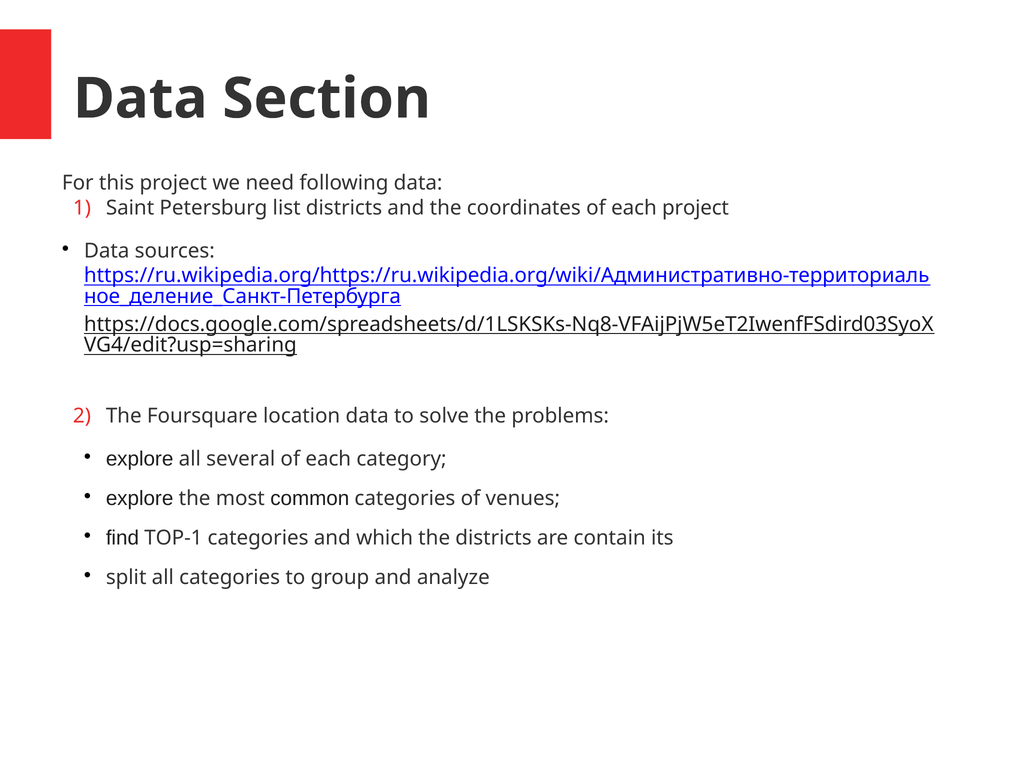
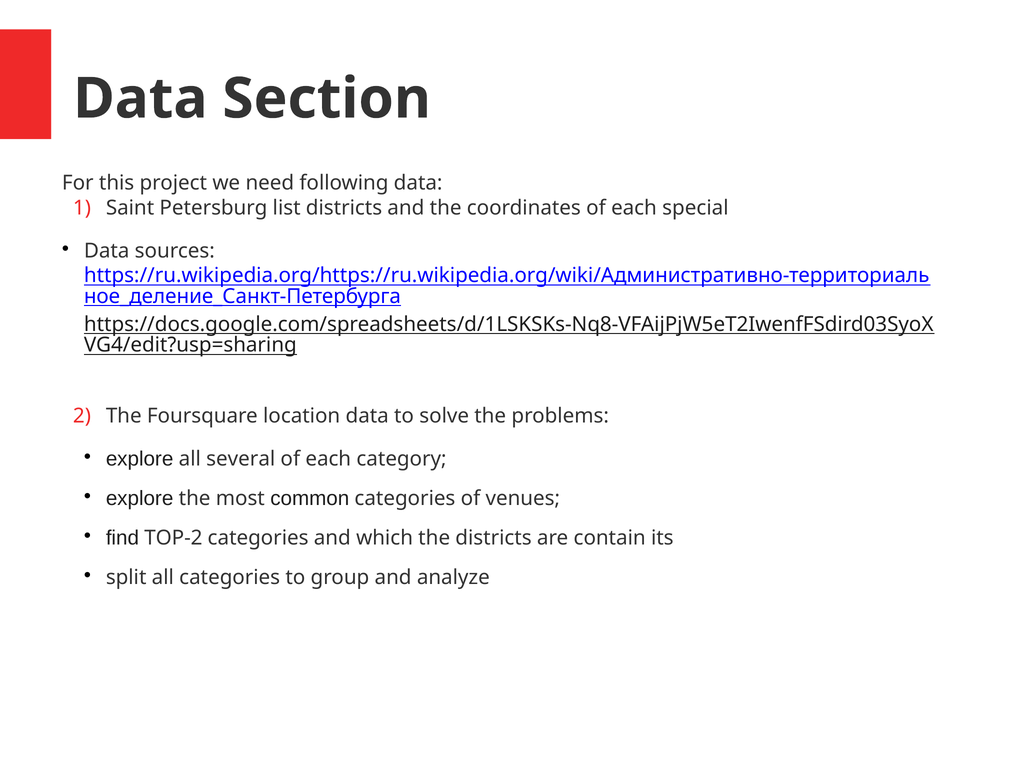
each project: project -> special (695, 208)
TOP-1: TOP-1 -> TOP-2 (173, 538)
